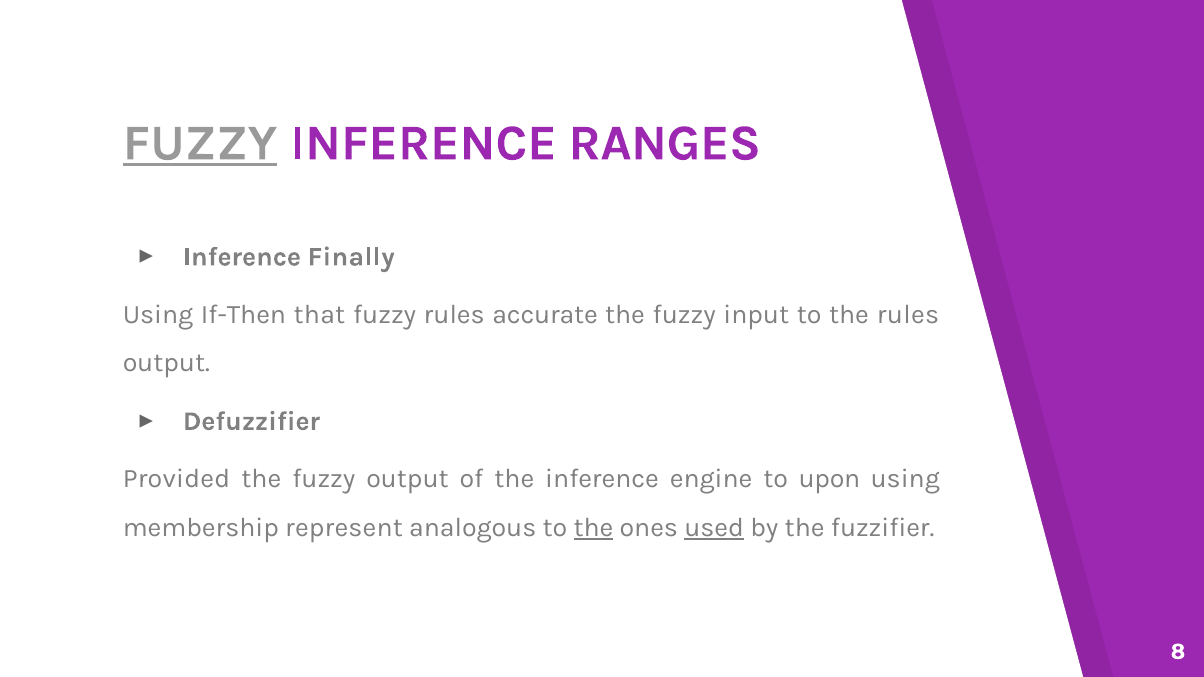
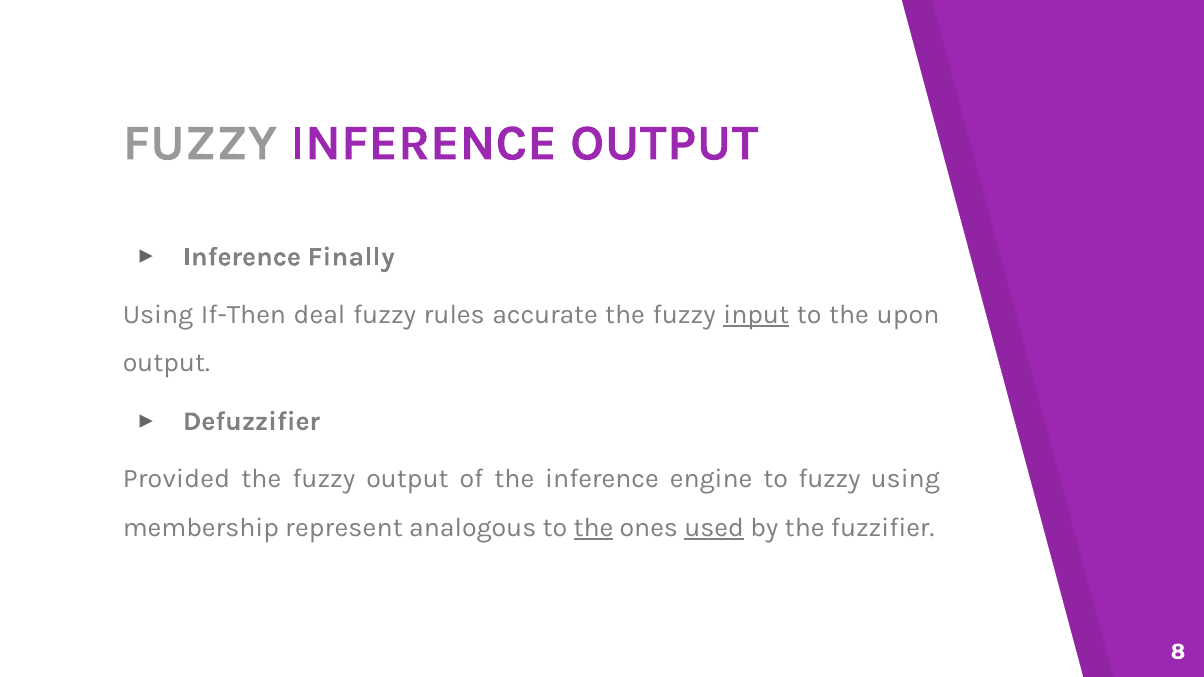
FUZZY underline: present -> none (200, 143)
INFERENCE RANGES: RANGES -> OUTPUT (664, 143)
that: that -> deal (320, 315)
input underline: none -> present (756, 315)
the rules: rules -> upon (908, 315)
to upon: upon -> fuzzy (829, 479)
